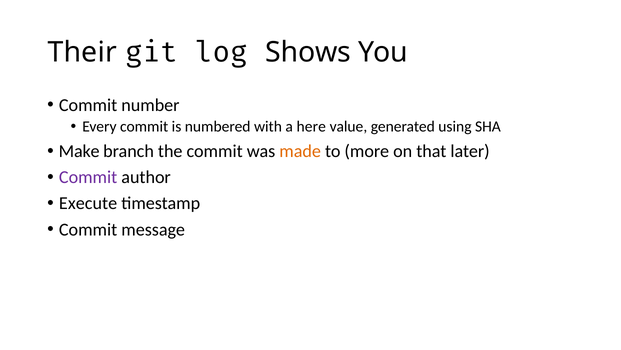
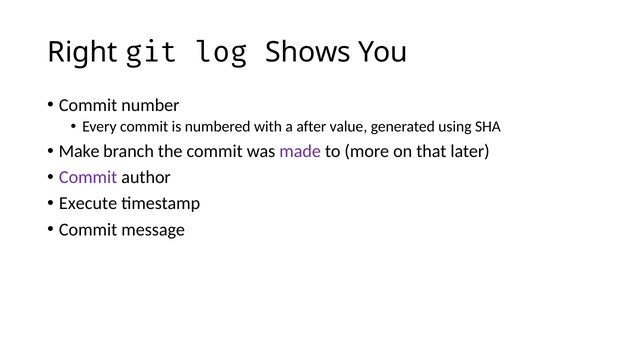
Their: Their -> Right (83, 52)
here: here -> after (311, 126)
made colour: orange -> purple (300, 151)
